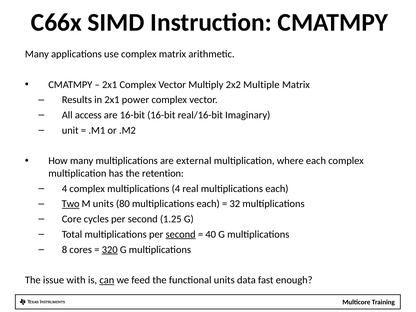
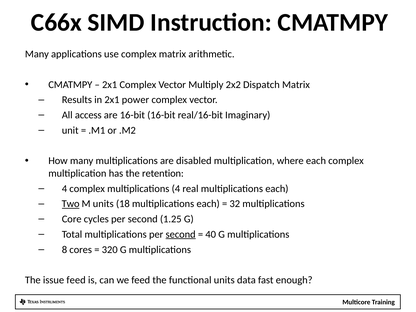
Multiple: Multiple -> Dispatch (261, 85)
external: external -> disabled (194, 161)
80: 80 -> 18 (123, 204)
320 underline: present -> none (110, 250)
issue with: with -> feed (76, 280)
can underline: present -> none (107, 280)
